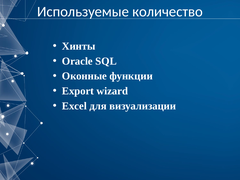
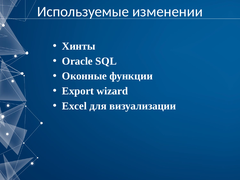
количество: количество -> изменении (167, 12)
